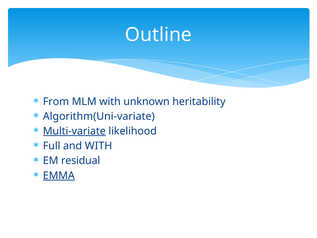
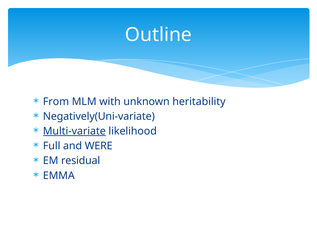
Algorithm(Uni-variate: Algorithm(Uni-variate -> Negatively(Uni-variate (99, 116)
and WITH: WITH -> WERE (99, 146)
EMMA underline: present -> none (59, 175)
